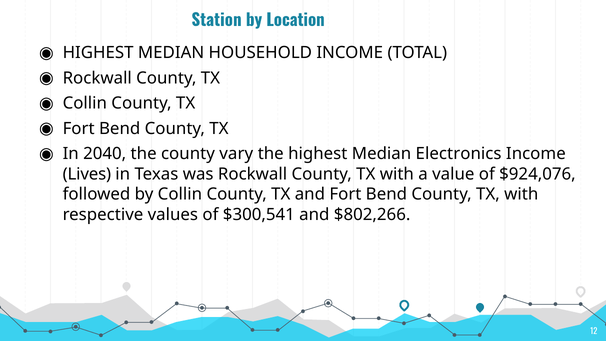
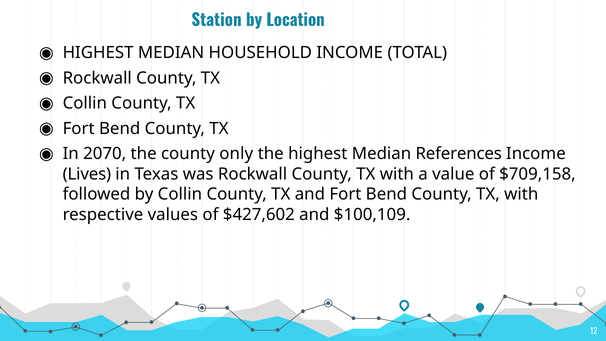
2040: 2040 -> 2070 (105, 154)
vary: vary -> only (236, 154)
Electronics: Electronics -> References (459, 154)
$924,076: $924,076 -> $709,158 (537, 174)
$300,541: $300,541 -> $427,602 (259, 214)
$802,266: $802,266 -> $100,109 (372, 214)
